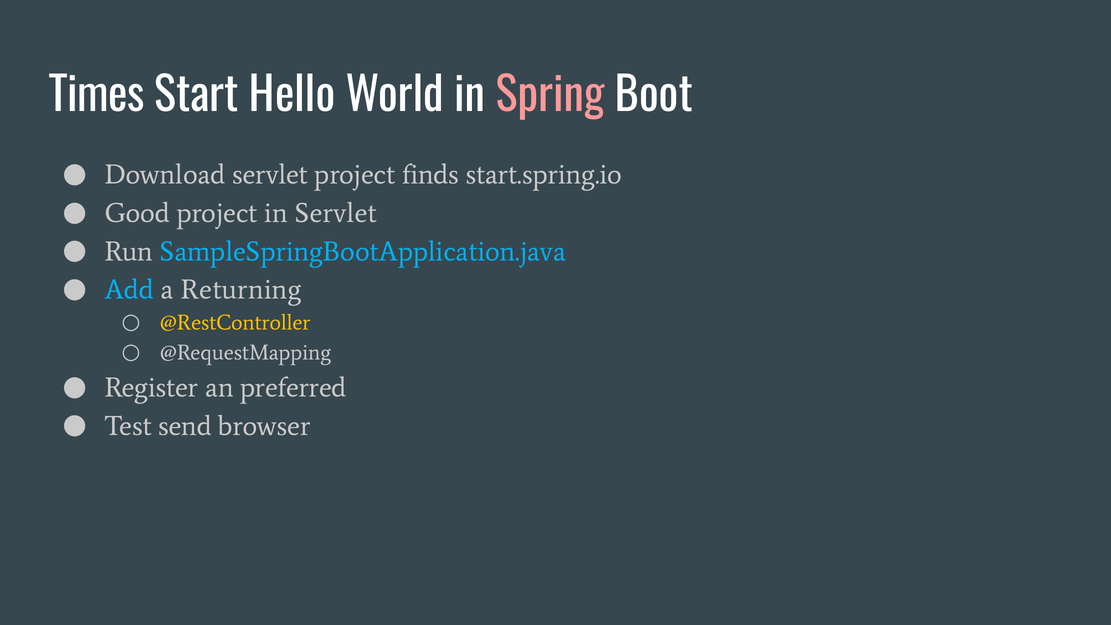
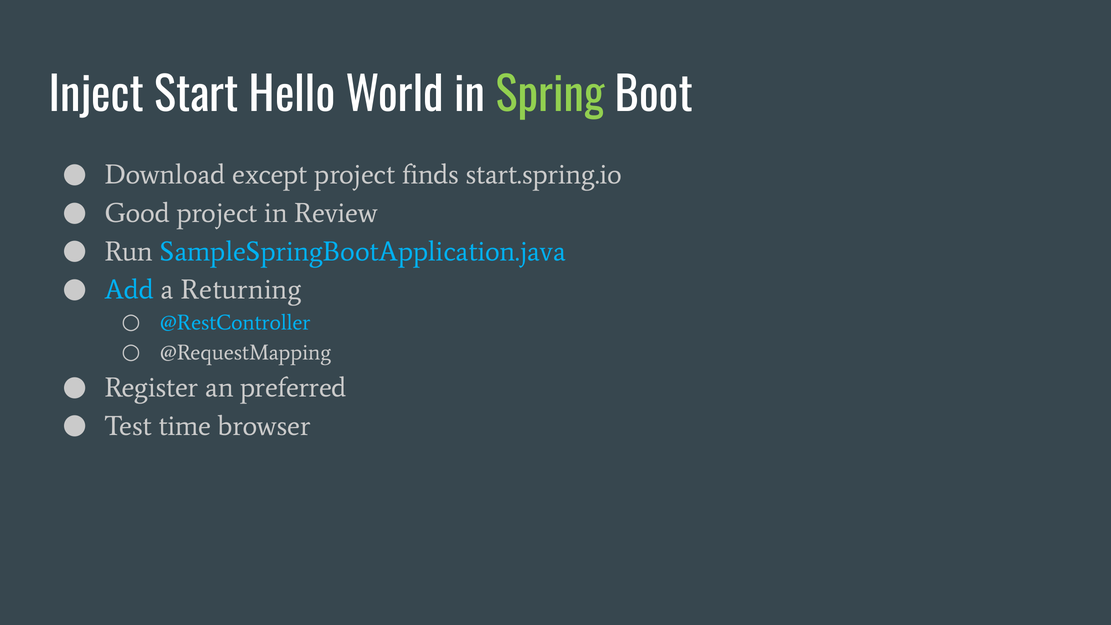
Times: Times -> Inject (96, 96)
Spring colour: pink -> light green (550, 96)
Download servlet: servlet -> except (270, 175)
in Servlet: Servlet -> Review (336, 213)
@RestController colour: yellow -> light blue (235, 323)
send: send -> time (185, 426)
